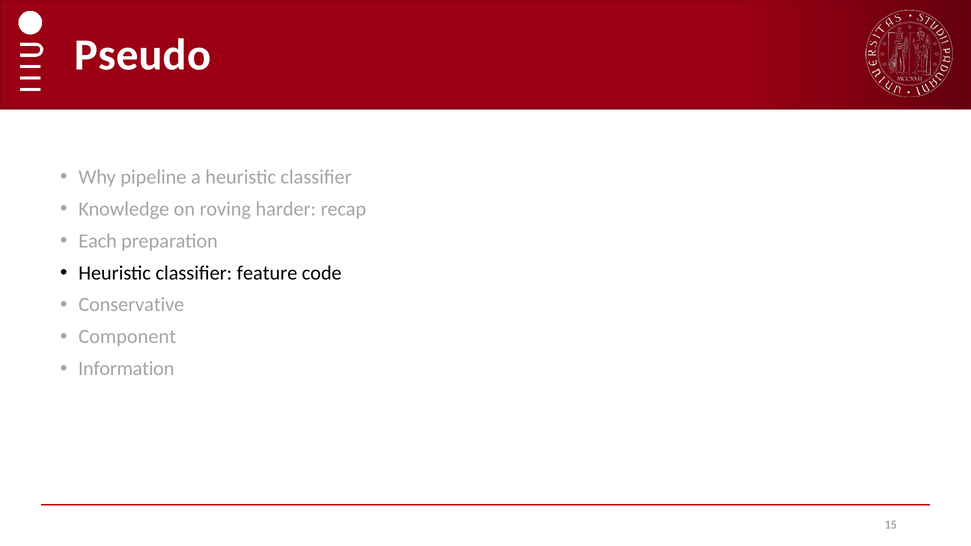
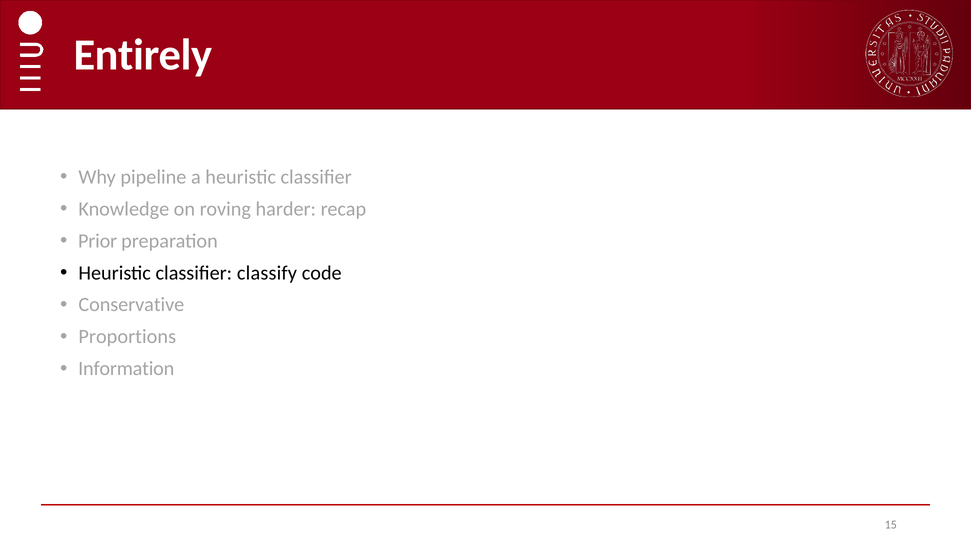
Pseudo: Pseudo -> Entirely (143, 55)
Each: Each -> Prior (98, 241)
feature: feature -> classify (267, 273)
Component: Component -> Proportions (127, 337)
